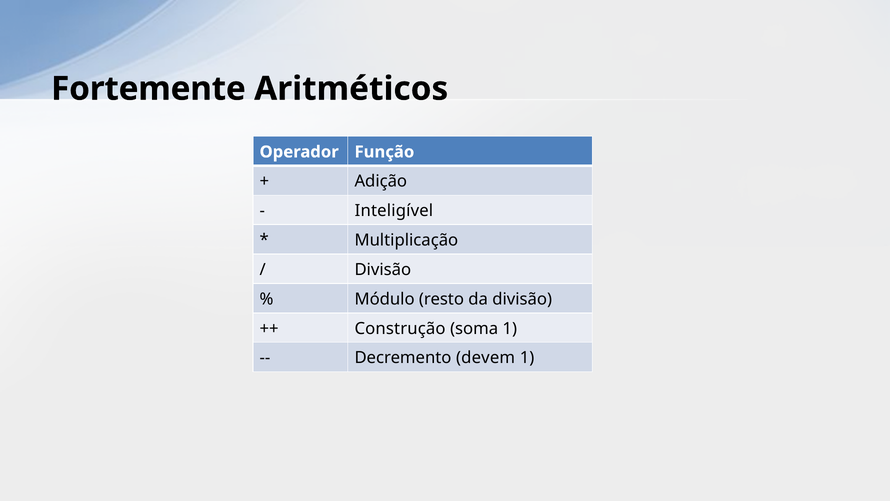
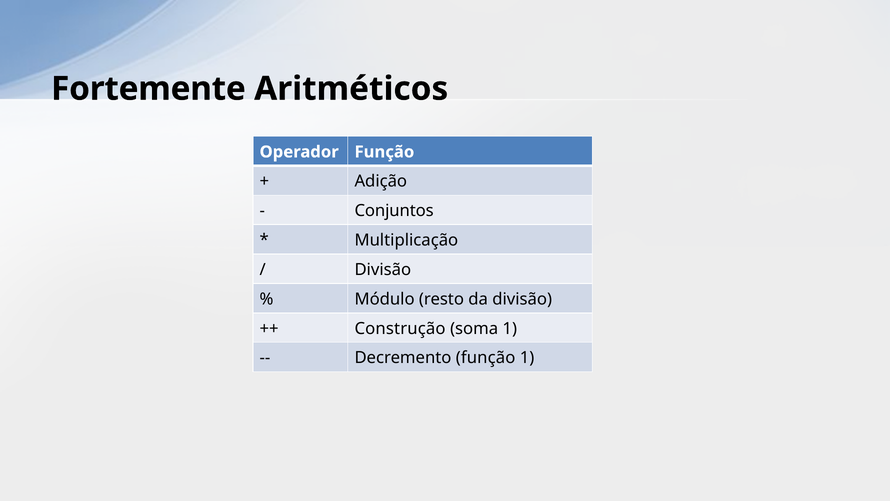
Inteligível: Inteligível -> Conjuntos (394, 211)
Decremento devem: devem -> função (486, 358)
